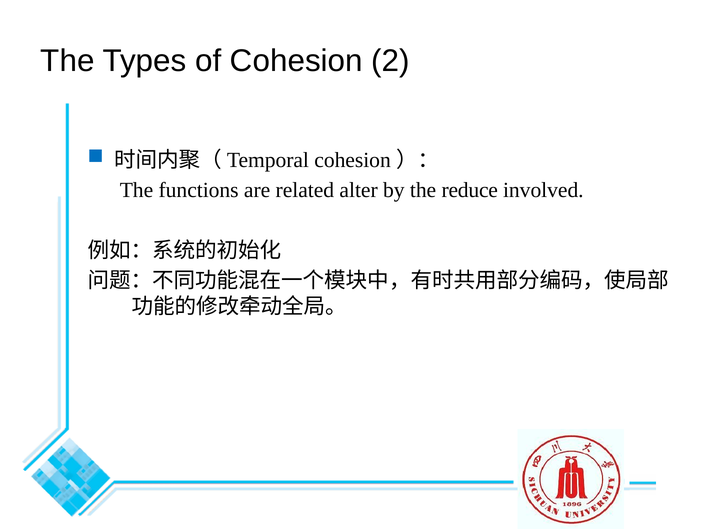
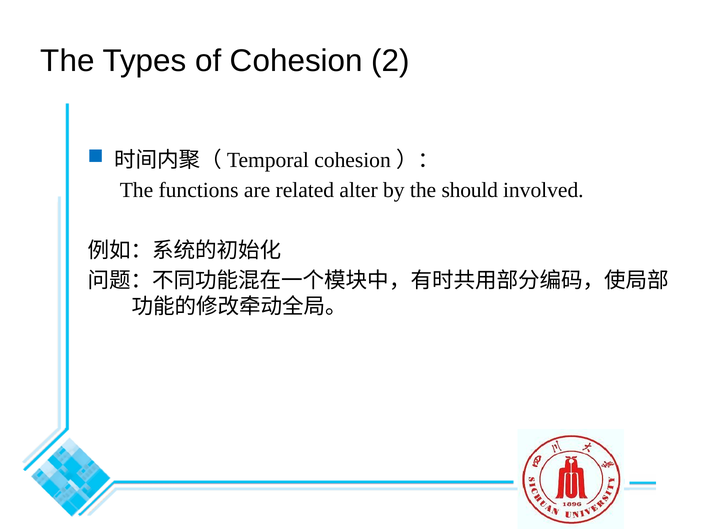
reduce: reduce -> should (470, 191)
